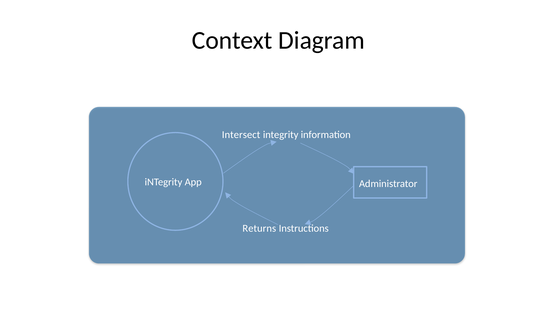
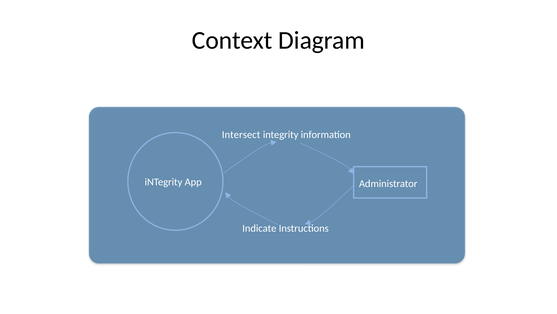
Returns: Returns -> Indicate (259, 228)
